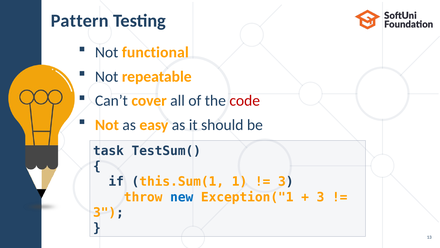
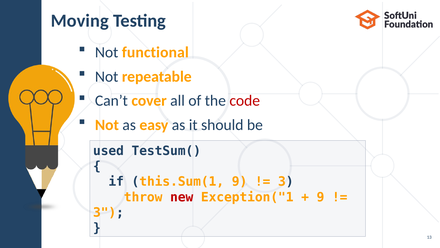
Pattern: Pattern -> Moving (80, 21)
task: task -> used (108, 150)
this.Sum(1 1: 1 -> 9 (240, 181)
new colour: blue -> red (182, 197)
3: 3 -> 9 (320, 197)
